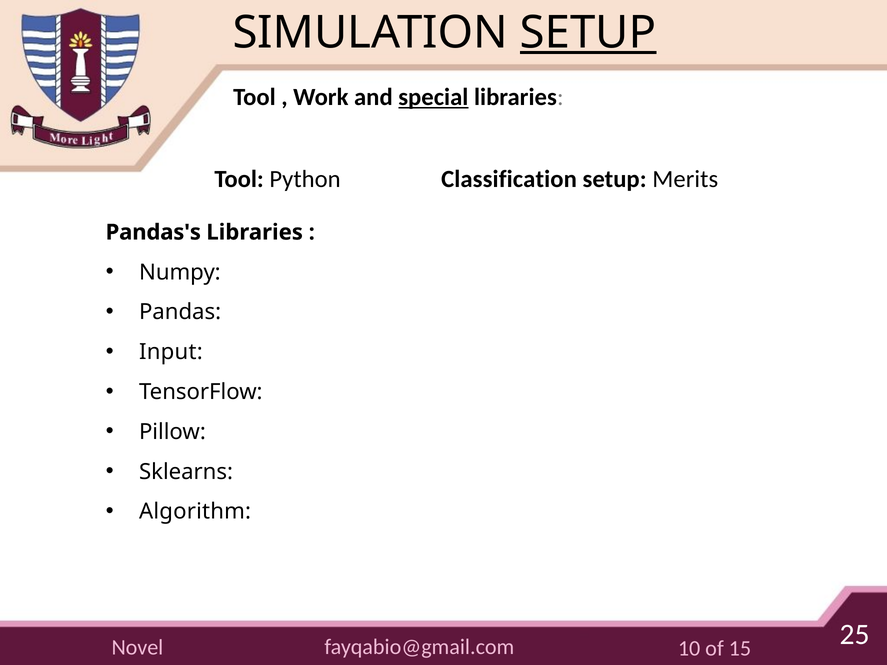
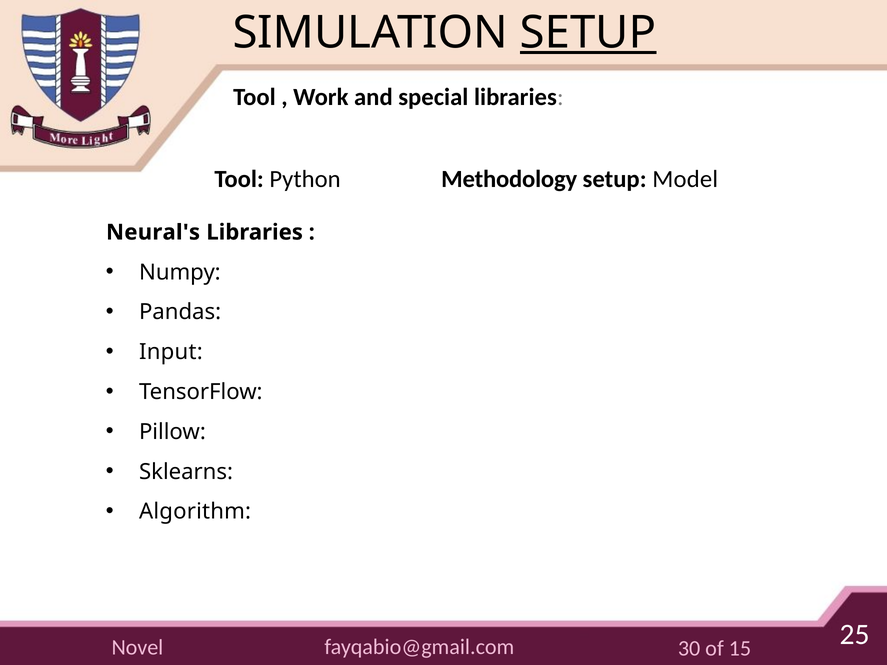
special underline: present -> none (433, 97)
Classification: Classification -> Methodology (509, 179)
Merits: Merits -> Model (685, 179)
Pandas's: Pandas's -> Neural's (153, 232)
10: 10 -> 30 (689, 649)
